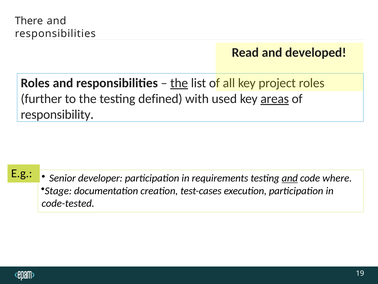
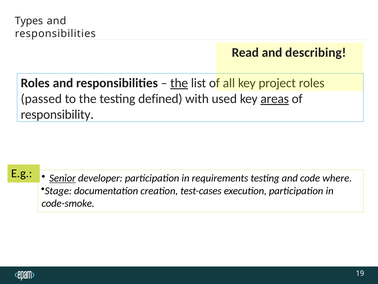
There: There -> Types (29, 21)
developed: developed -> describing (316, 52)
further: further -> passed (41, 99)
Senior underline: none -> present (62, 178)
and underline: present -> none (290, 178)
code-tested: code-tested -> code-smoke (68, 203)
